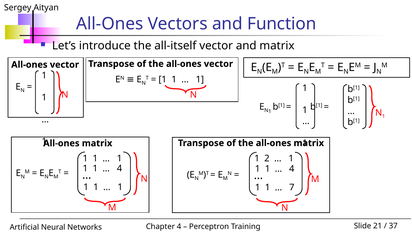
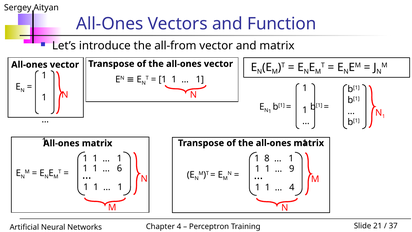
all-itself: all-itself -> all-from (175, 46)
2: 2 -> 8 (267, 158)
4: 4 -> 6 (119, 168)
4: 4 -> 9 (292, 169)
7: 7 -> 4 (292, 187)
